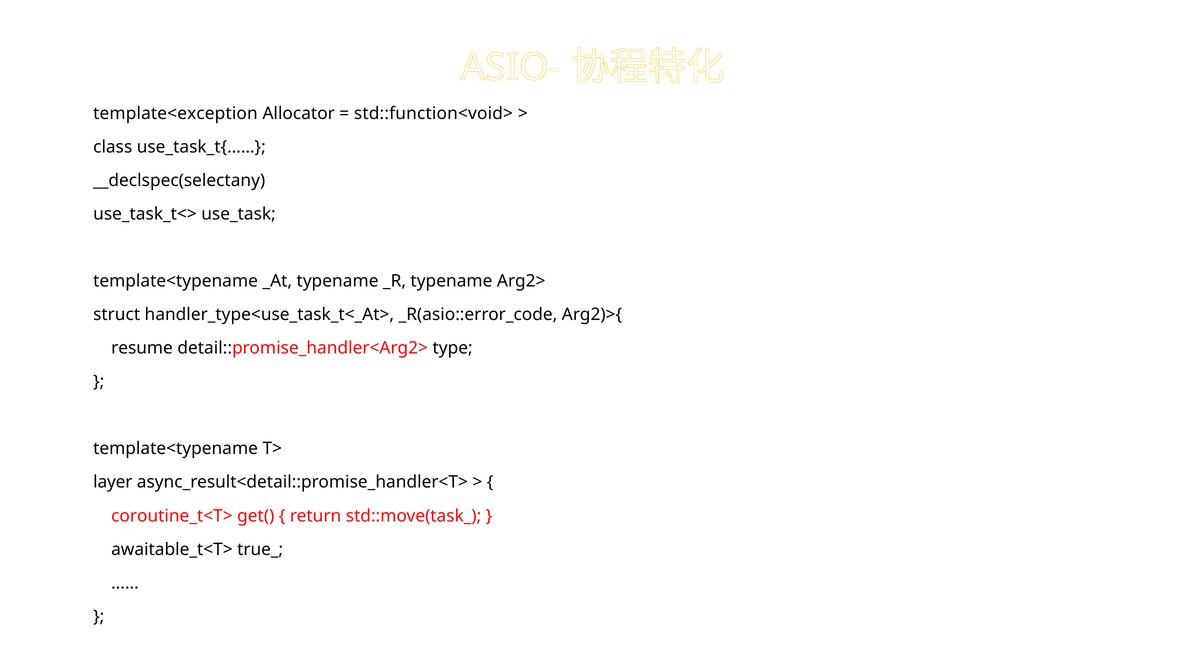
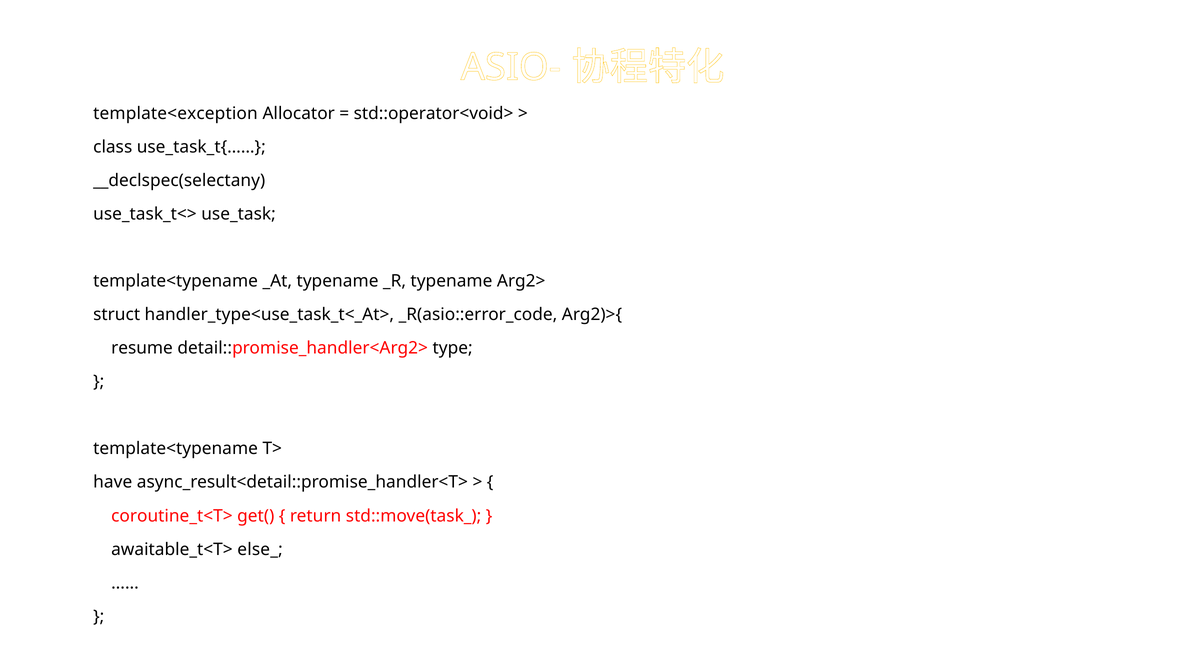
std::function<void>: std::function<void> -> std::operator<void> (434, 114)
layer: layer -> have (113, 483)
true_: true_ -> else_ (260, 550)
